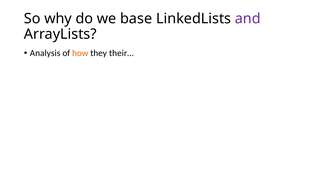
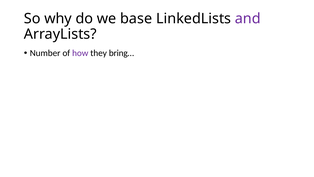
Analysis: Analysis -> Number (45, 53)
how colour: orange -> purple (80, 53)
their…: their… -> bring… (121, 53)
